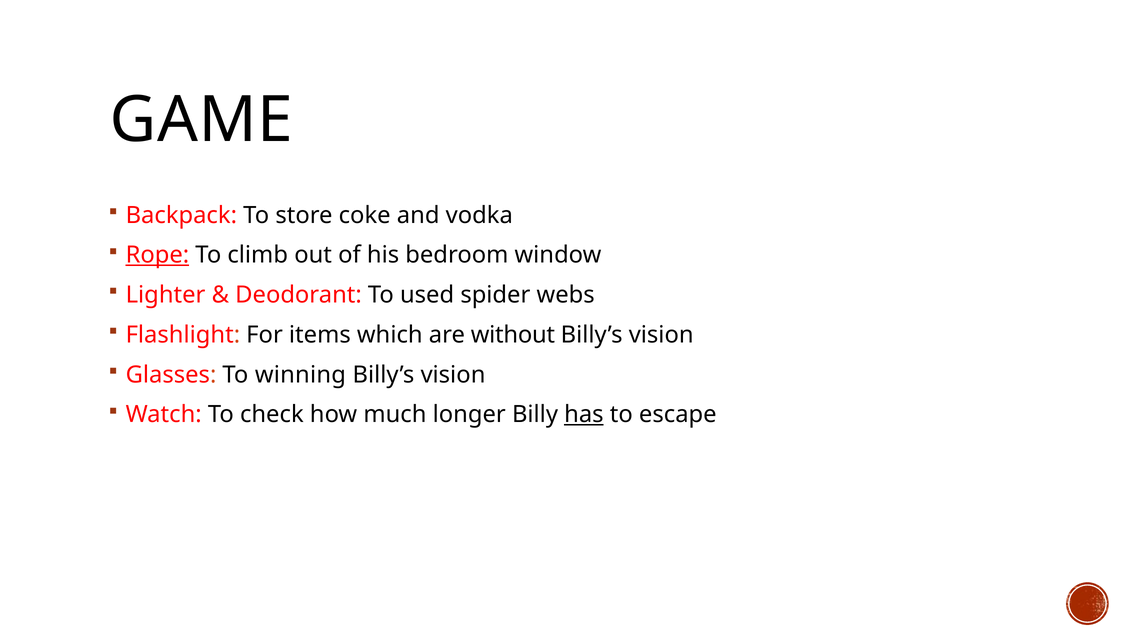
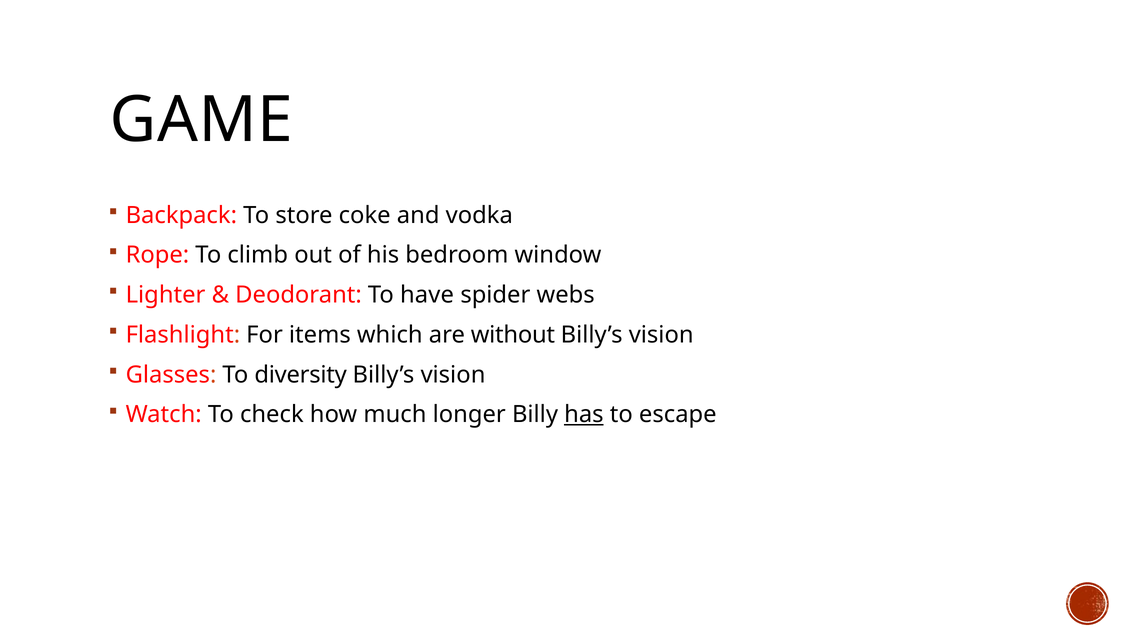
Rope underline: present -> none (157, 255)
used: used -> have (427, 295)
winning: winning -> diversity (301, 375)
